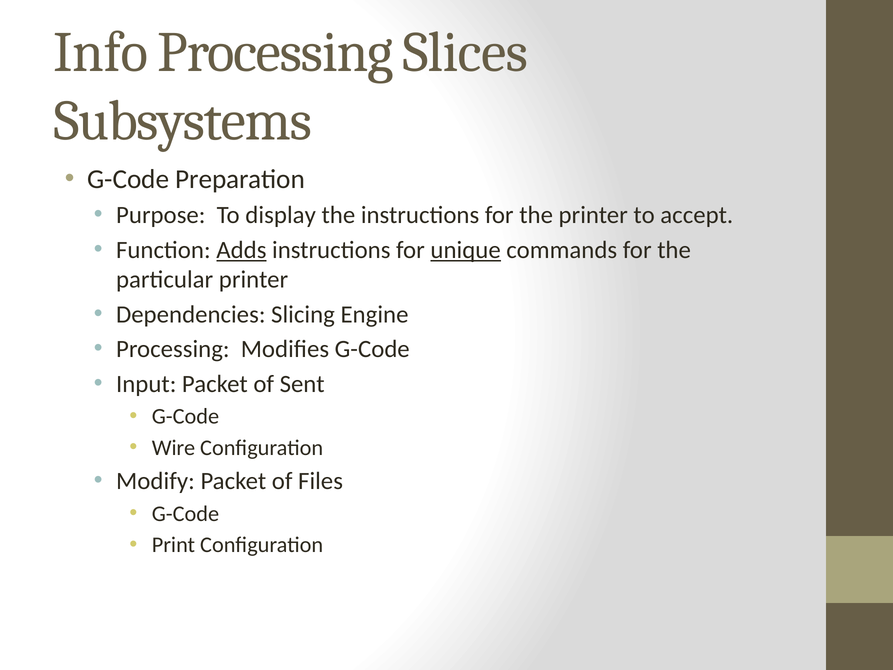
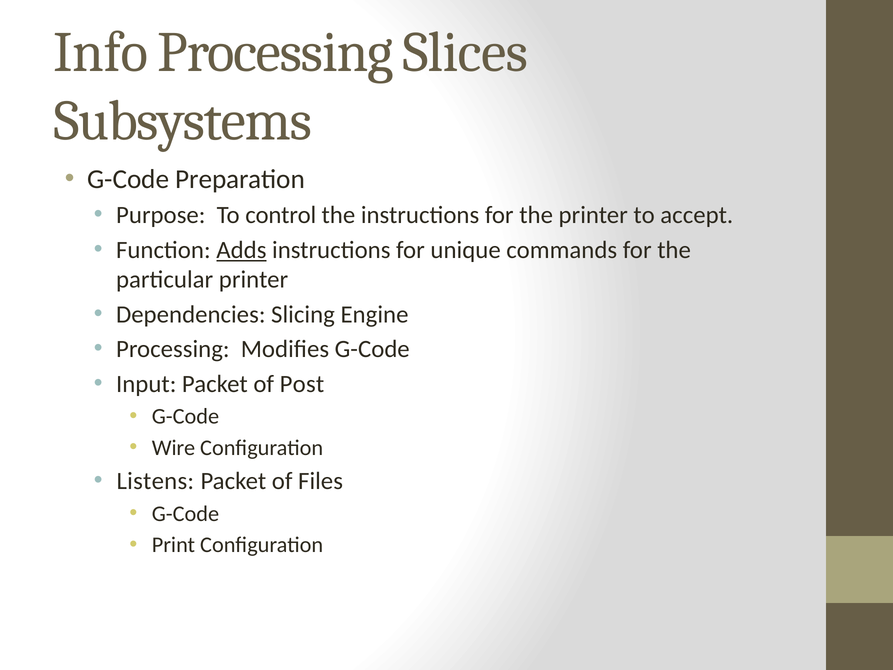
display: display -> control (281, 215)
unique underline: present -> none (466, 250)
Sent: Sent -> Post (302, 384)
Modify: Modify -> Listens (155, 481)
